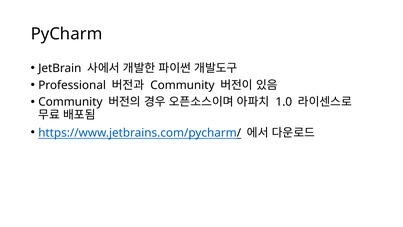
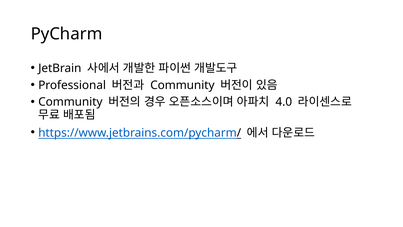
1.0: 1.0 -> 4.0 (284, 102)
